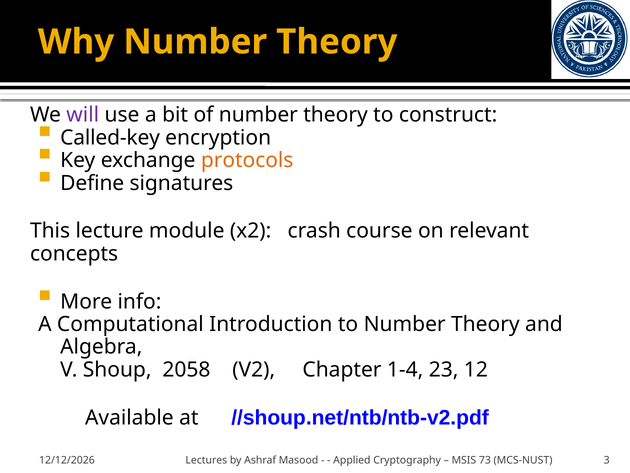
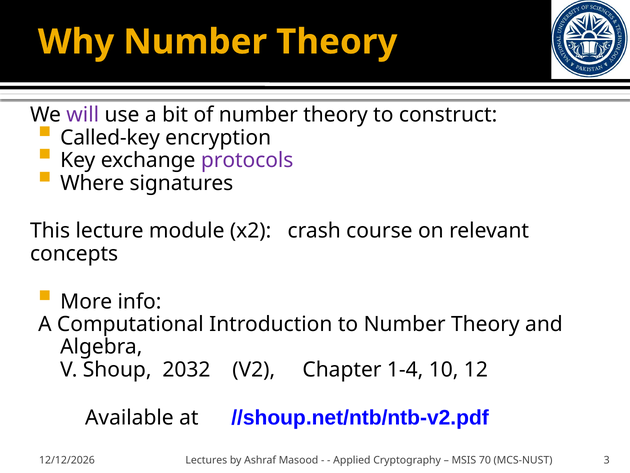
protocols colour: orange -> purple (247, 160)
Define: Define -> Where (92, 183)
2058: 2058 -> 2032 (186, 369)
23: 23 -> 10 (444, 369)
73: 73 -> 70 (485, 460)
